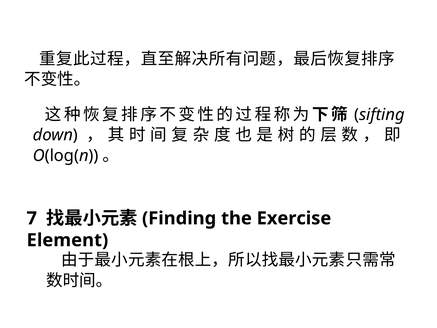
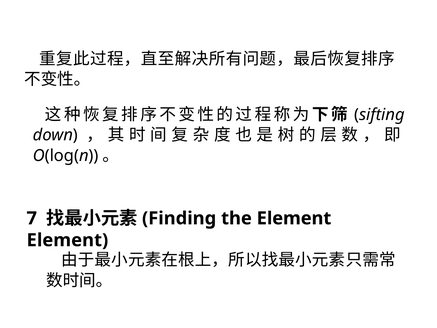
the Exercise: Exercise -> Element (294, 218)
